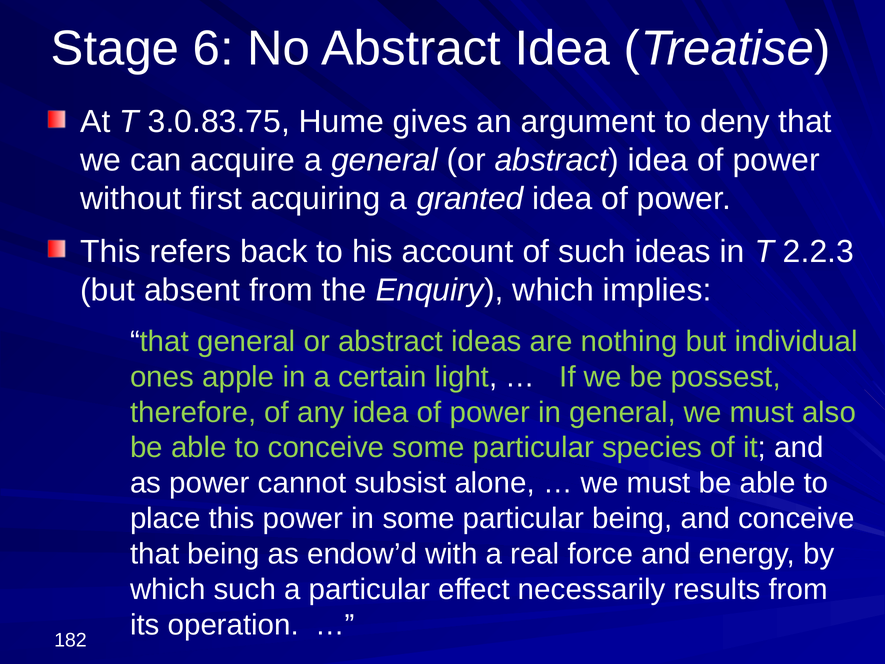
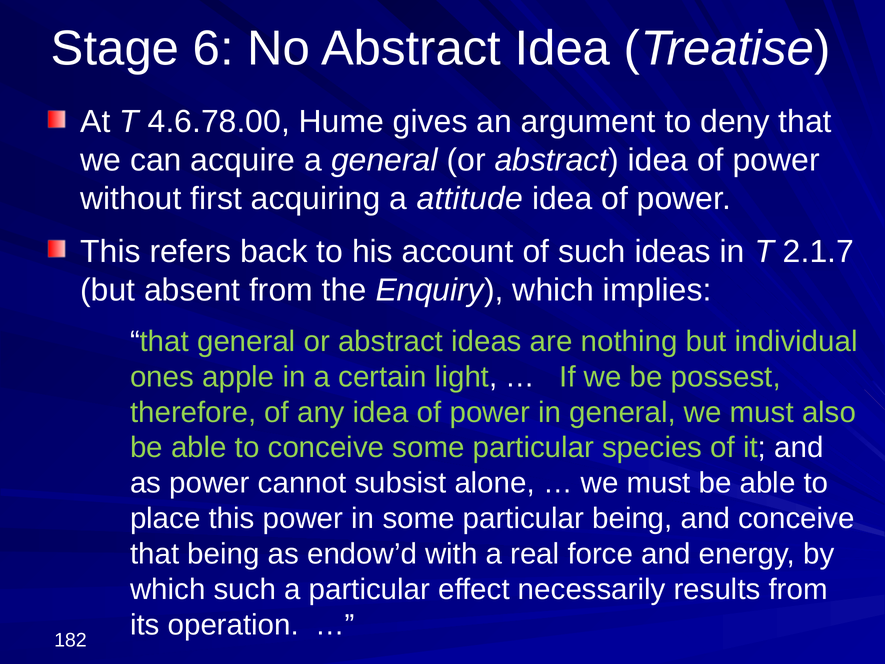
3.0.83.75: 3.0.83.75 -> 4.6.78.00 (219, 122)
granted: granted -> attitude (470, 199)
2.2.3: 2.2.3 -> 2.1.7 (818, 252)
